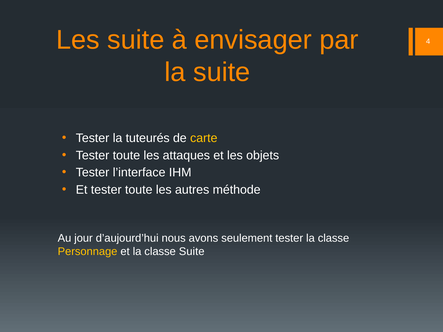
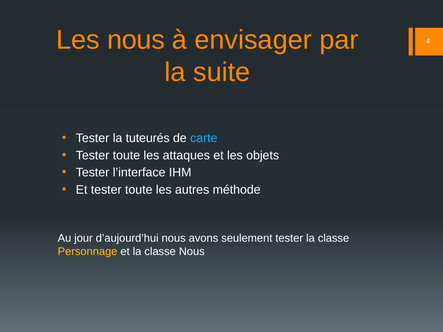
Les suite: suite -> nous (136, 40)
carte colour: yellow -> light blue (204, 138)
classe Suite: Suite -> Nous (192, 252)
